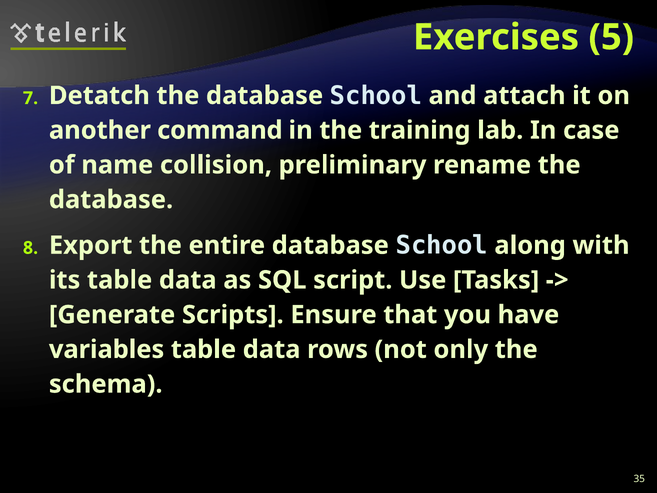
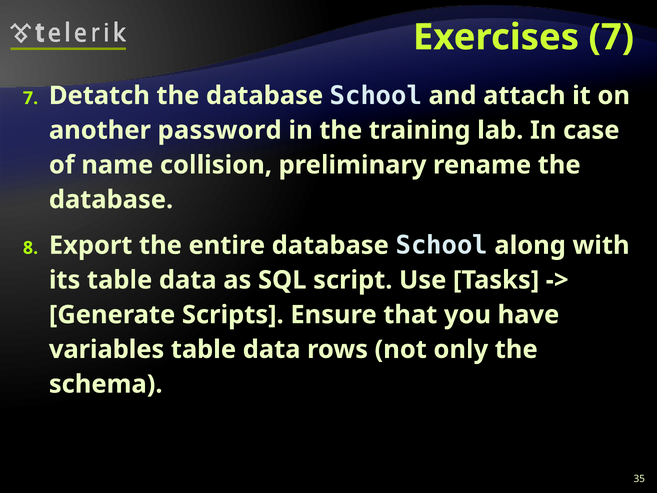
Exercises 5: 5 -> 7 (611, 37)
command: command -> password (220, 130)
